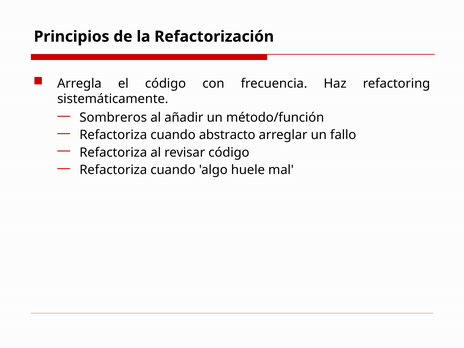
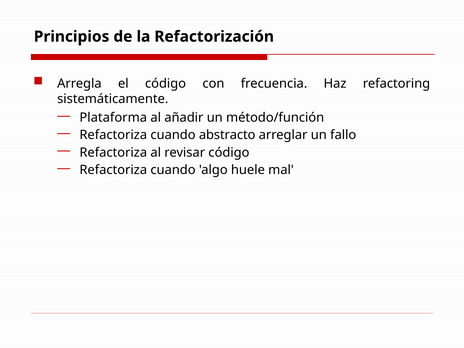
Sombreros: Sombreros -> Plataforma (113, 118)
